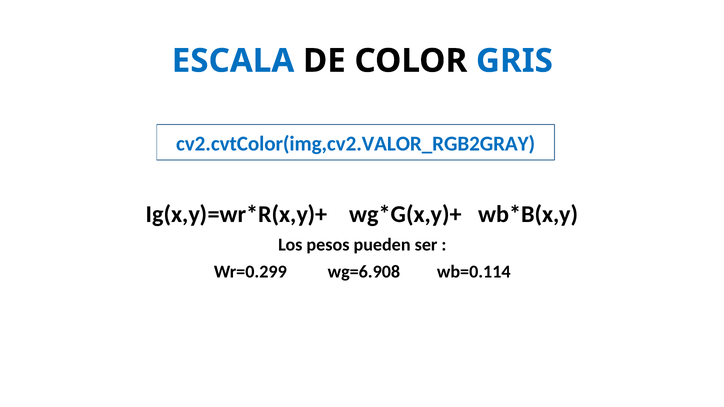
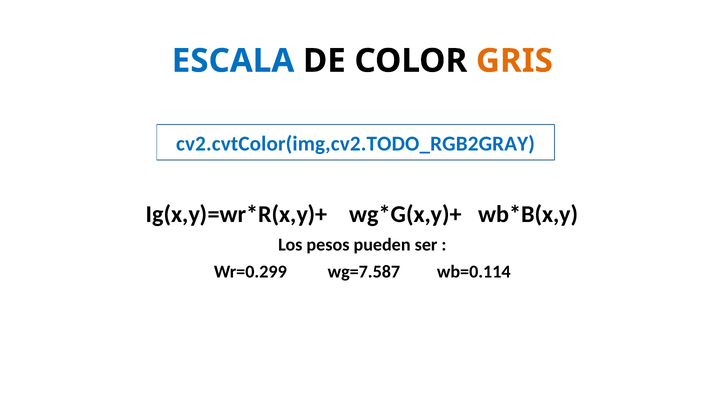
GRIS colour: blue -> orange (514, 61)
cv2.cvtColor(img,cv2.VALOR_RGB2GRAY: cv2.cvtColor(img,cv2.VALOR_RGB2GRAY -> cv2.cvtColor(img,cv2.TODO_RGB2GRAY (355, 144)
wg=6.908: wg=6.908 -> wg=7.587 (364, 272)
